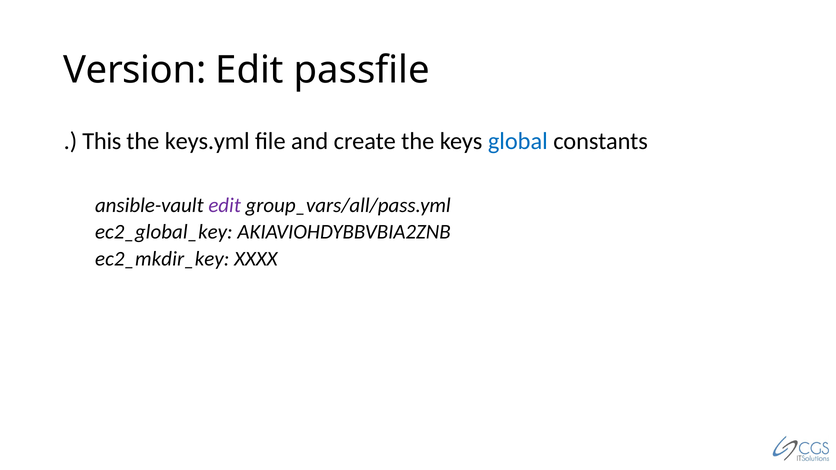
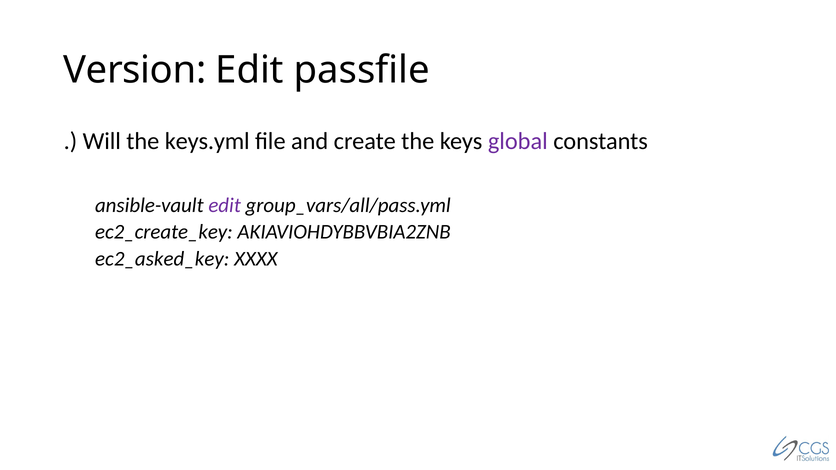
This: This -> Will (102, 141)
global colour: blue -> purple (518, 141)
ec2_global_key: ec2_global_key -> ec2_create_key (164, 232)
ec2_mkdir_key: ec2_mkdir_key -> ec2_asked_key (162, 259)
